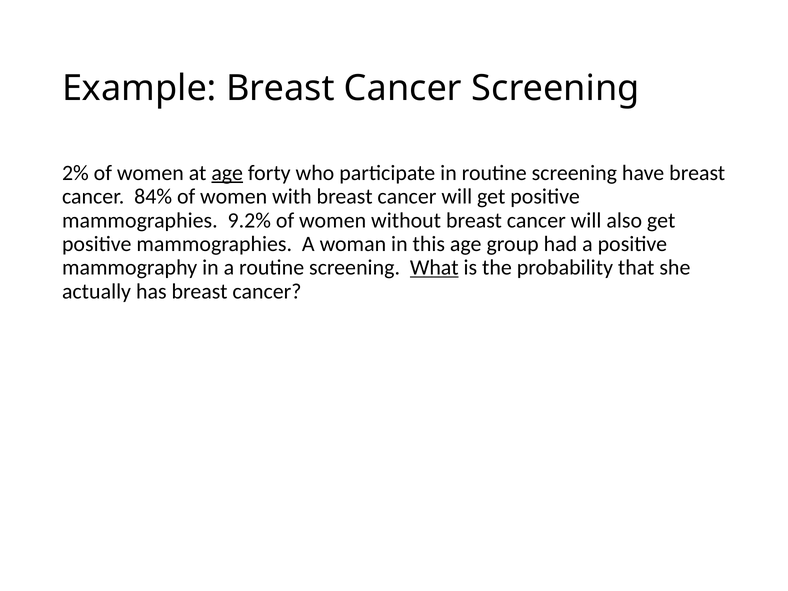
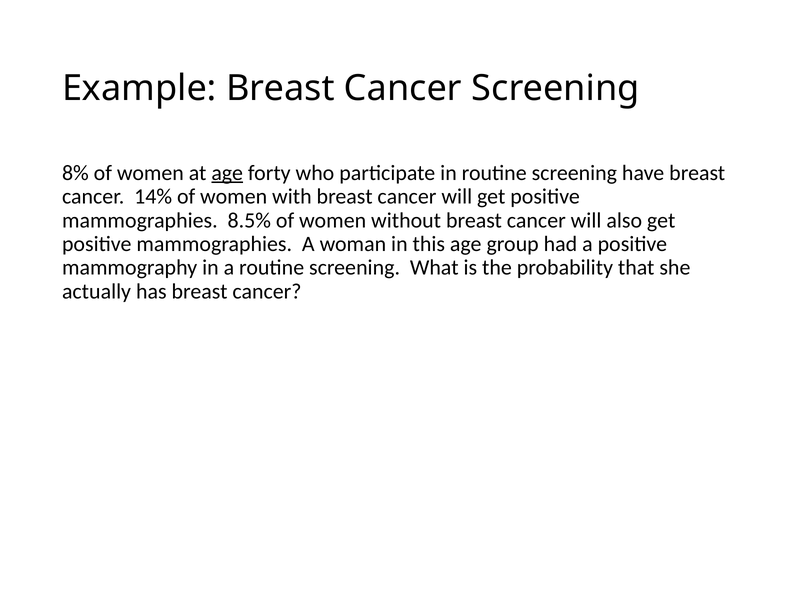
2%: 2% -> 8% (75, 173)
84%: 84% -> 14% (153, 197)
9.2%: 9.2% -> 8.5% (249, 220)
What underline: present -> none (434, 268)
